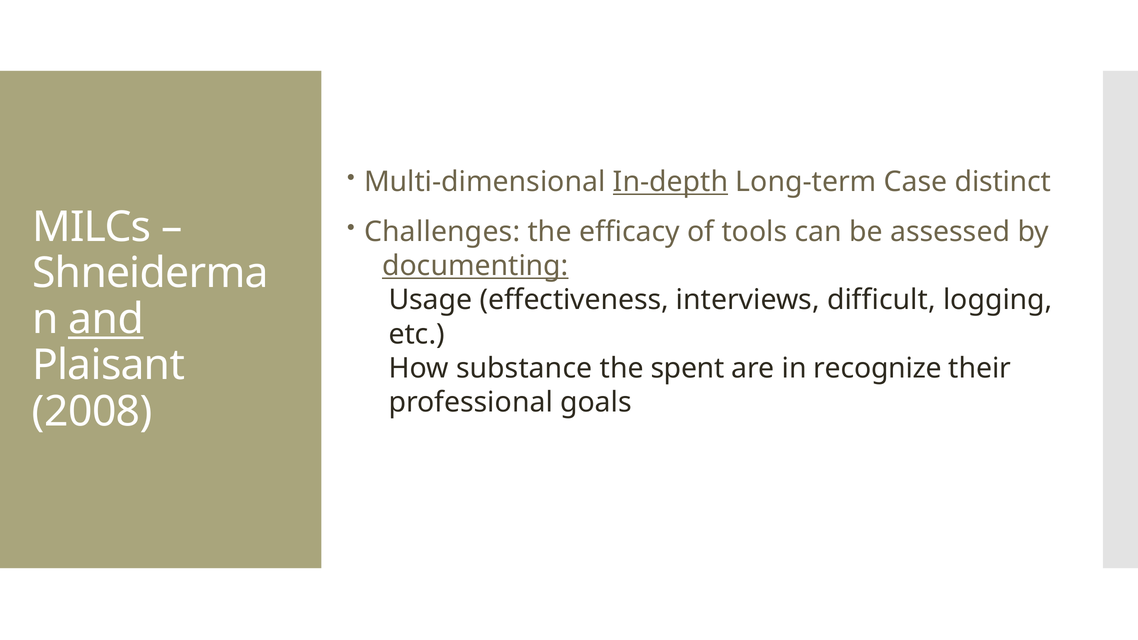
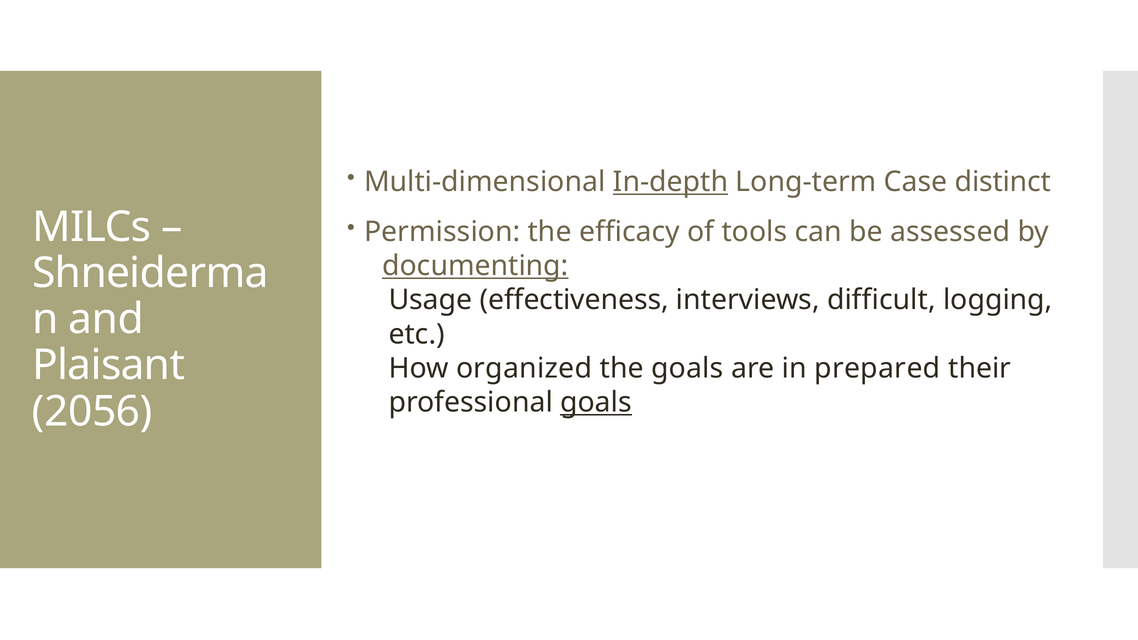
Challenges: Challenges -> Permission (442, 232)
and underline: present -> none (106, 319)
substance: substance -> organized (524, 368)
the spent: spent -> goals (687, 368)
recognize: recognize -> prepared (877, 368)
goals underline: none -> present (596, 403)
2008: 2008 -> 2056 (92, 412)
